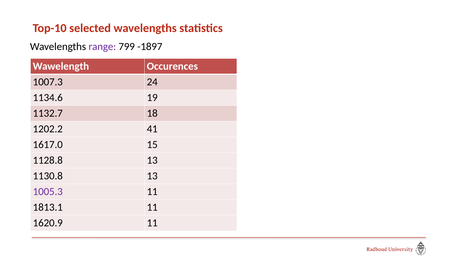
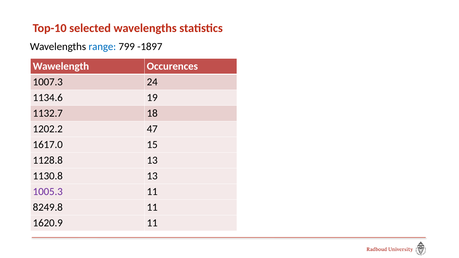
range colour: purple -> blue (102, 47)
41: 41 -> 47 (152, 129)
1813.1: 1813.1 -> 8249.8 (48, 208)
